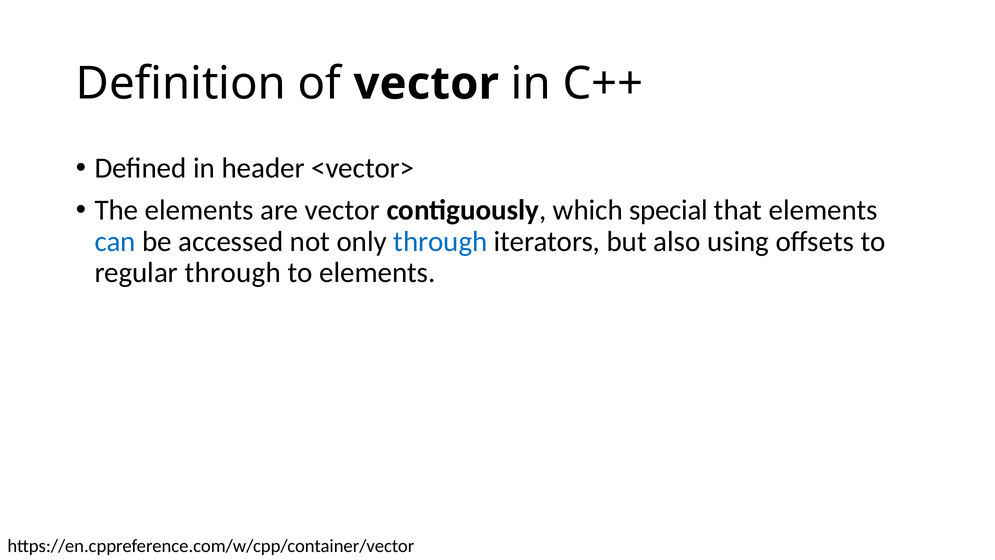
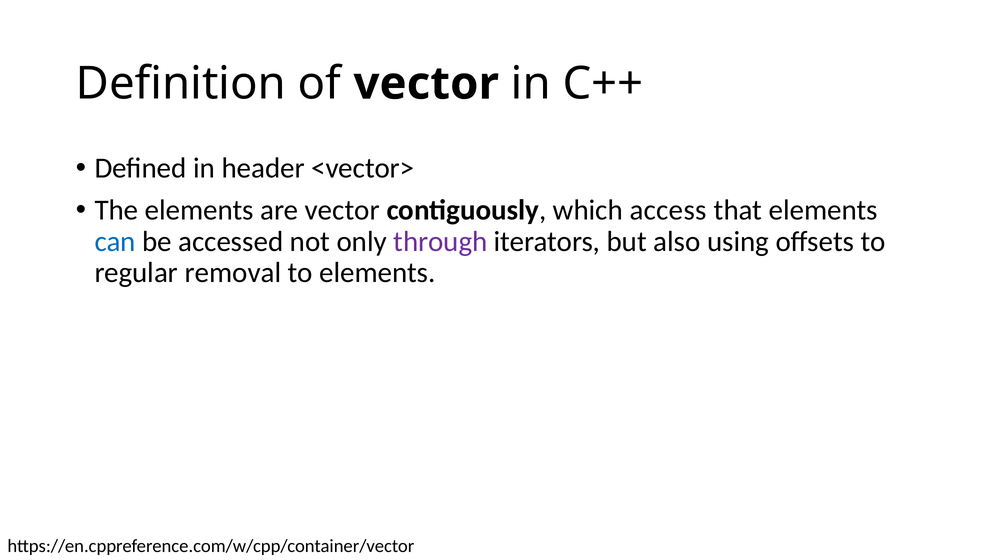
special: special -> access (668, 210)
through colour: blue -> purple (440, 241)
regular through: through -> removal (233, 273)
